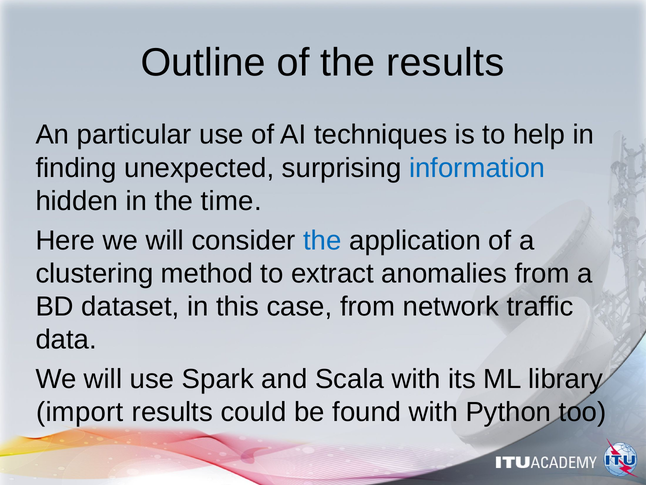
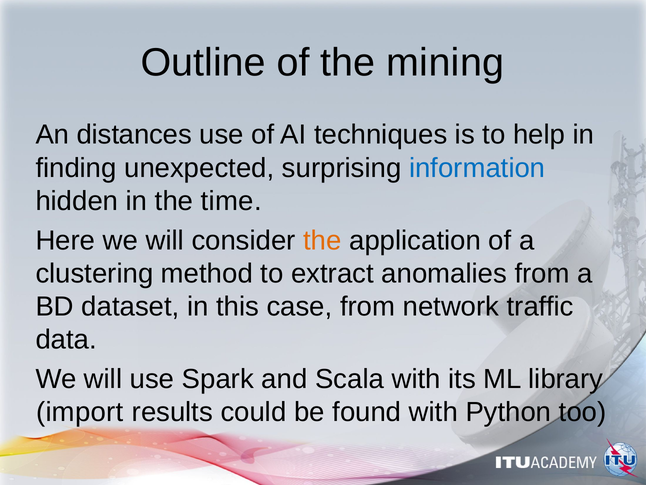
the results: results -> mining (445, 63)
particular: particular -> distances (134, 135)
the colour: blue -> orange (322, 240)
